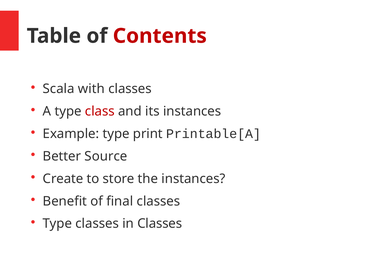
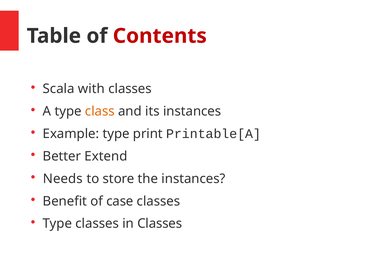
class colour: red -> orange (100, 111)
Source: Source -> Extend (106, 156)
Create: Create -> Needs (63, 179)
final: final -> case (120, 202)
